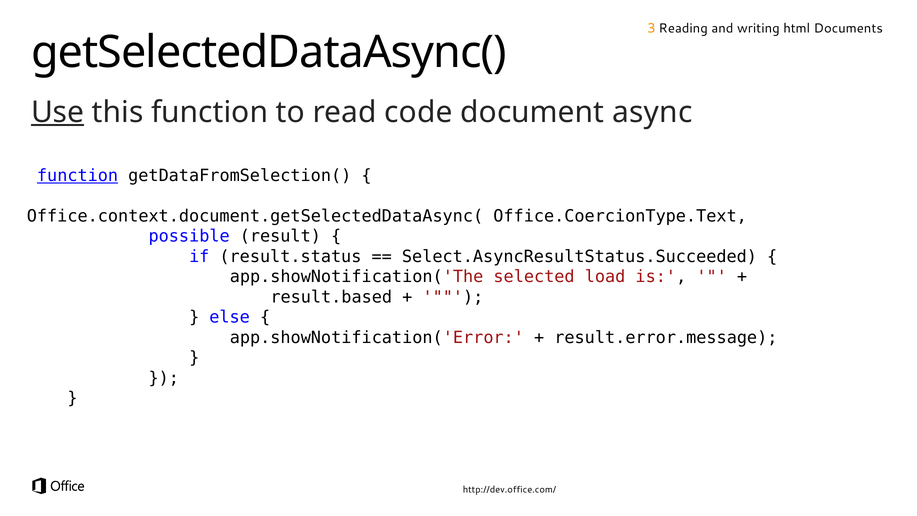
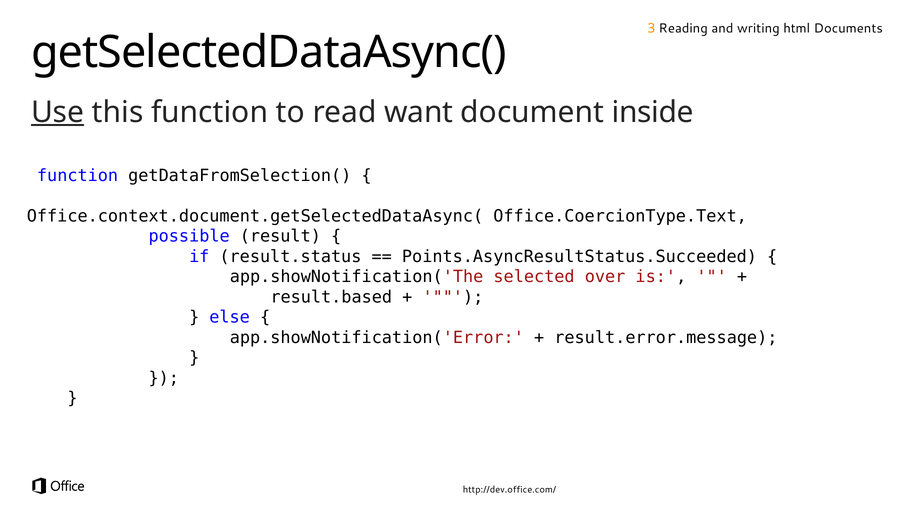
code: code -> want (419, 112)
async: async -> inside (653, 112)
function underline: present -> none (78, 176)
Select.AsyncResultStatus.Succeeded: Select.AsyncResultStatus.Succeeded -> Points.AsyncResultStatus.Succeeded (579, 257)
load: load -> over (605, 277)
